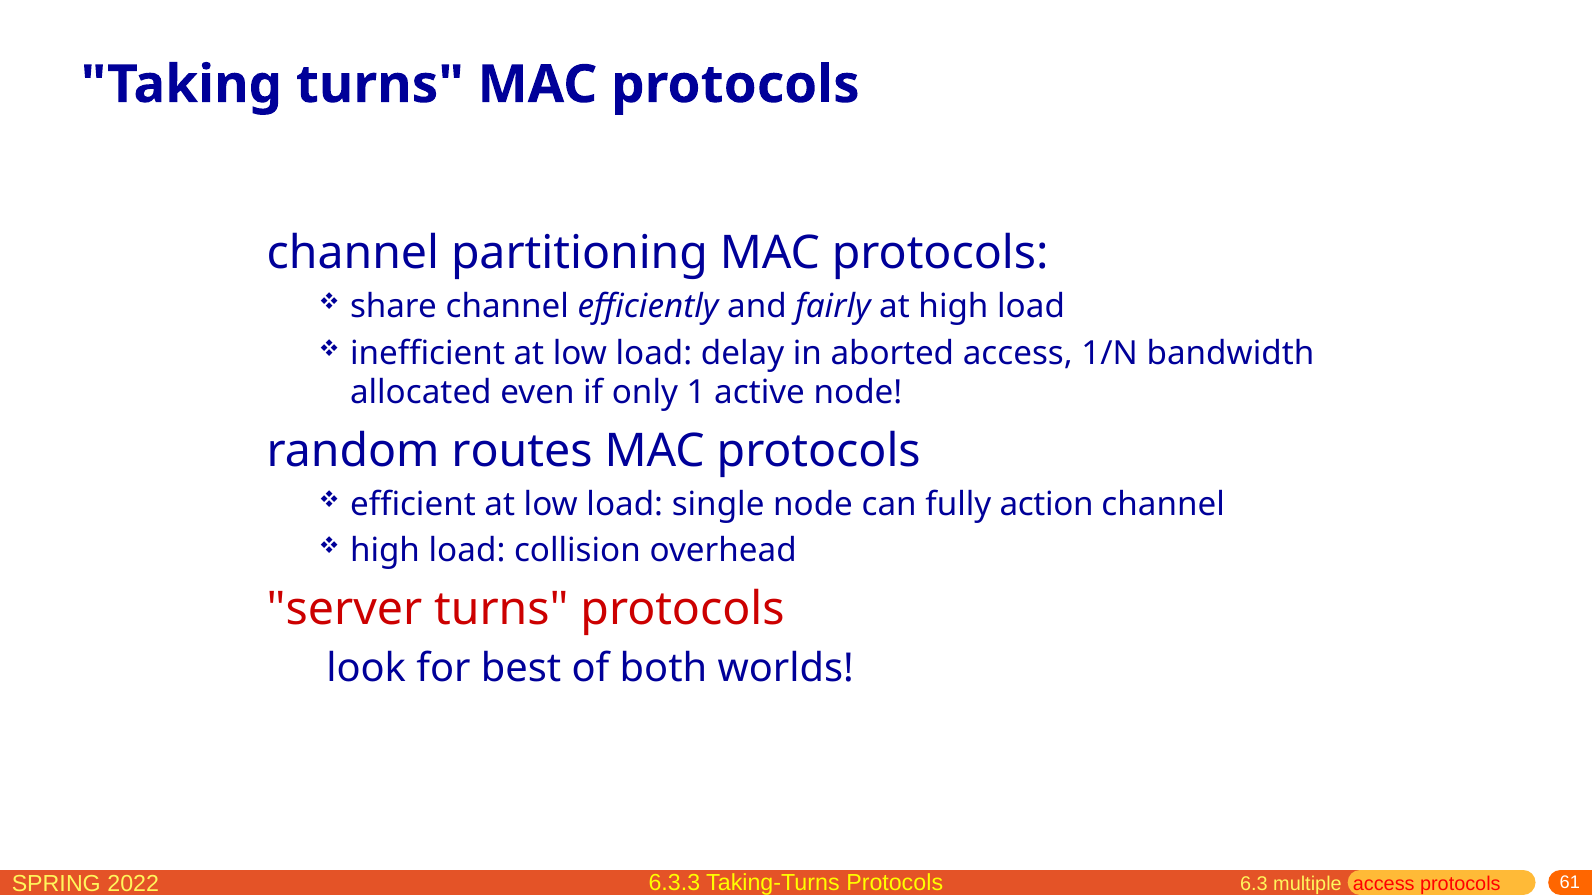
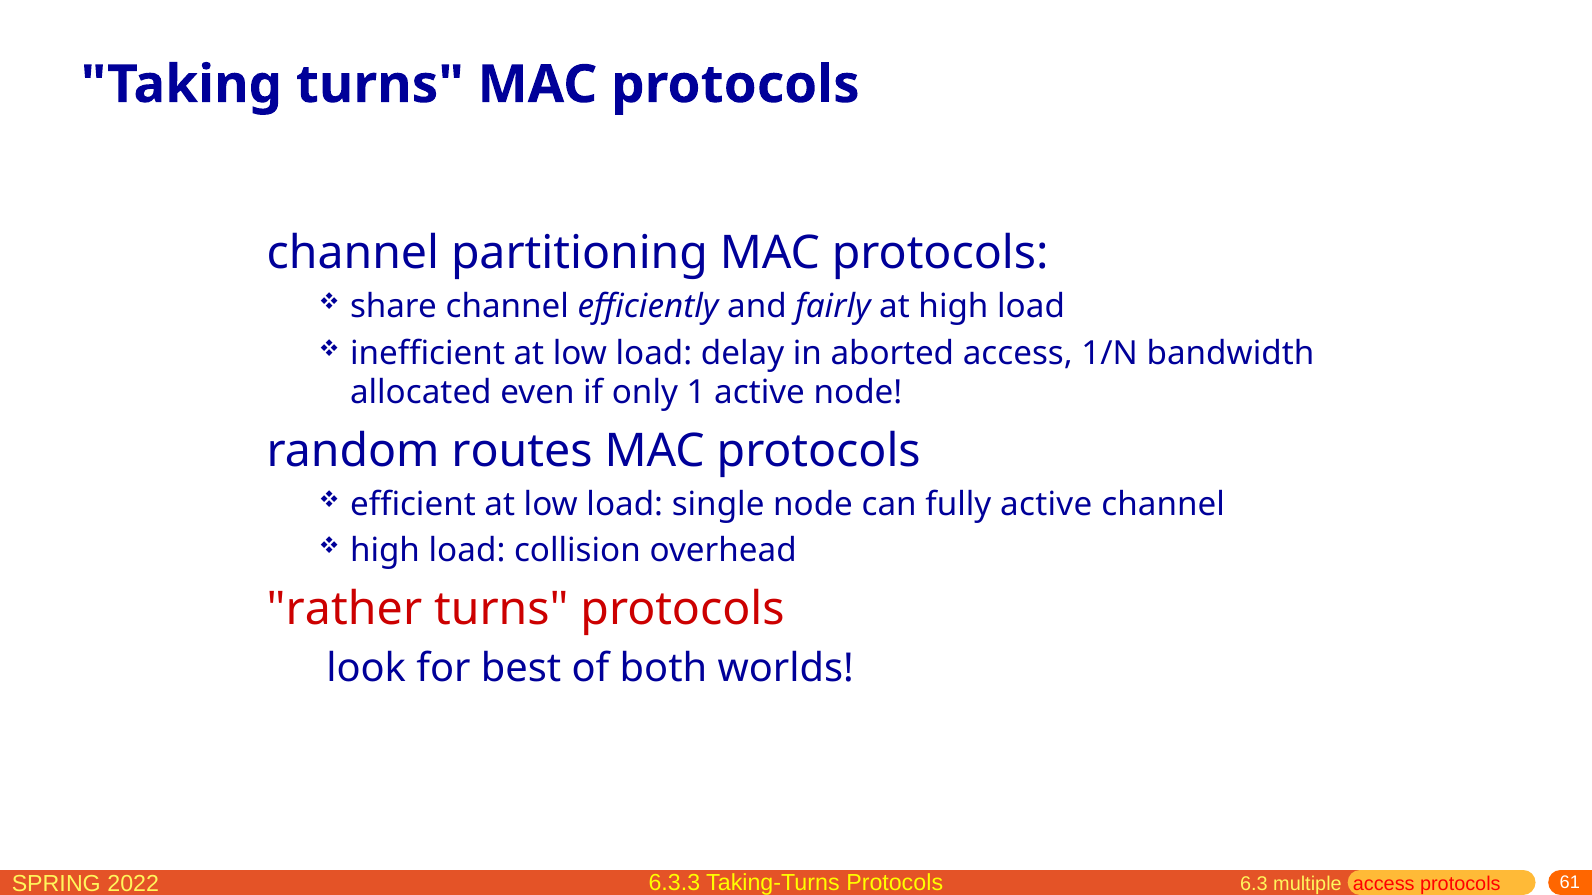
fully action: action -> active (1046, 505)
server: server -> rather (344, 609)
